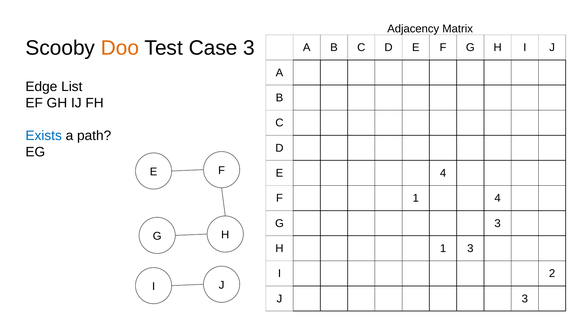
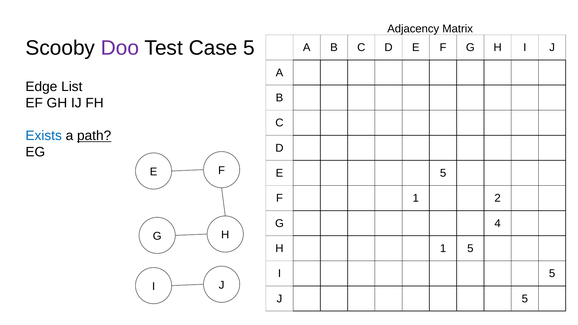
Doo colour: orange -> purple (120, 48)
Case 3: 3 -> 5 (249, 48)
path underline: none -> present (94, 136)
E 4: 4 -> 5 (443, 173)
1 4: 4 -> 2 (498, 198)
G 3: 3 -> 4 (498, 223)
1 3: 3 -> 5 (470, 249)
I 2: 2 -> 5 (552, 274)
J 3: 3 -> 5 (525, 299)
